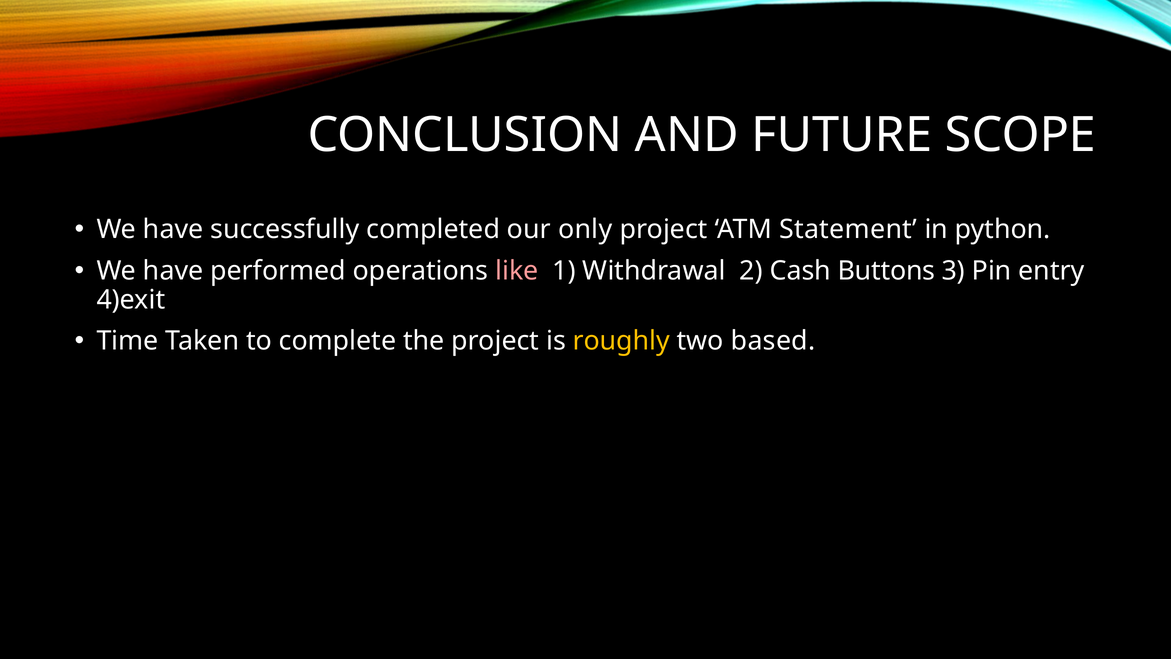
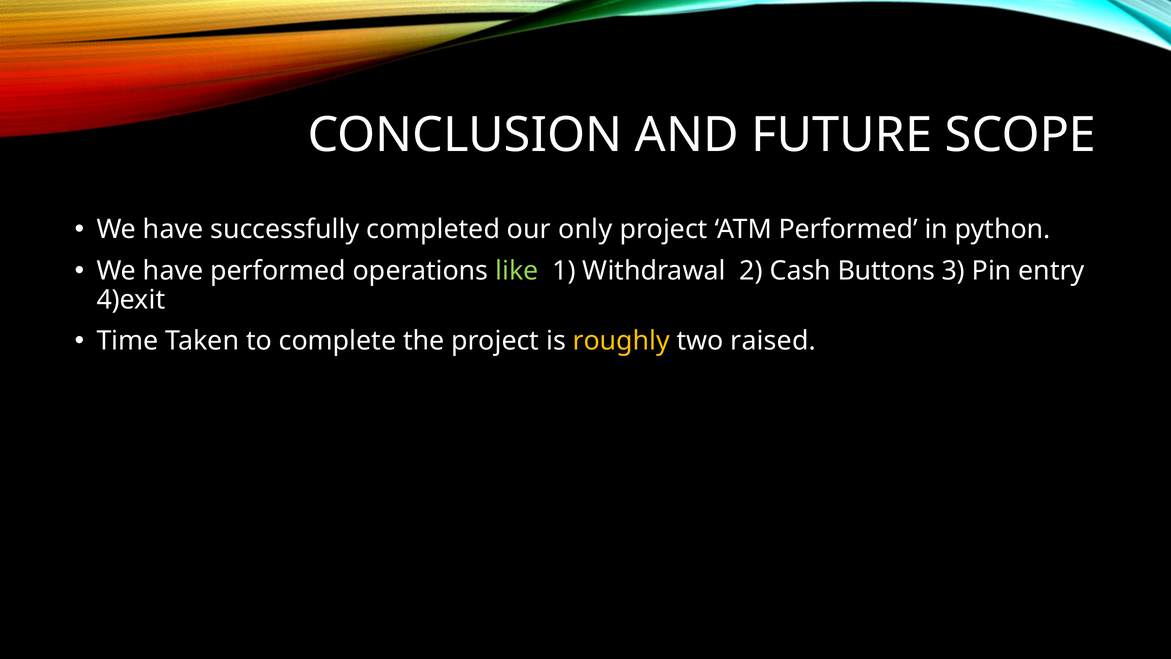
ATM Statement: Statement -> Performed (848, 229)
like colour: pink -> light green (517, 271)
based: based -> raised (773, 341)
